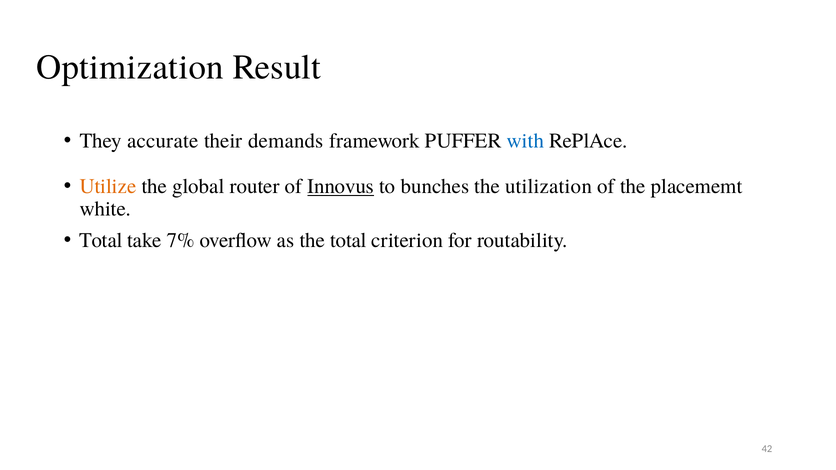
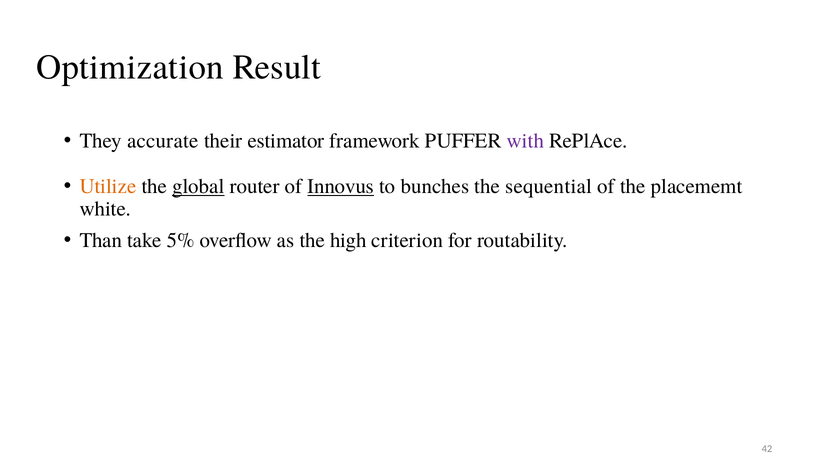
demands: demands -> estimator (286, 141)
with colour: blue -> purple (525, 141)
global underline: none -> present (198, 187)
utilization: utilization -> sequential (549, 187)
Total: Total -> Than (101, 240)
7%: 7% -> 5% (181, 240)
the total: total -> high (348, 240)
